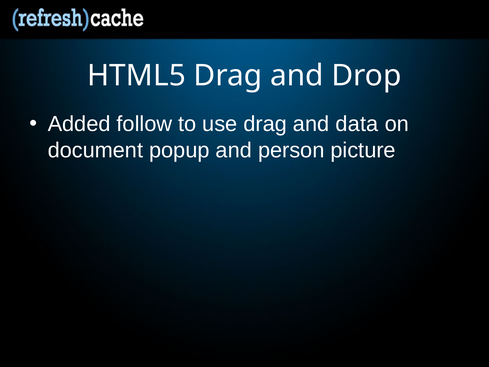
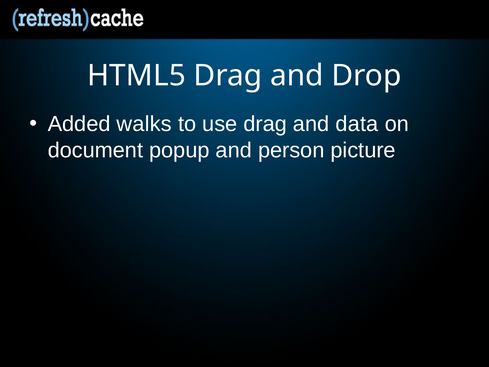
follow: follow -> walks (144, 124)
